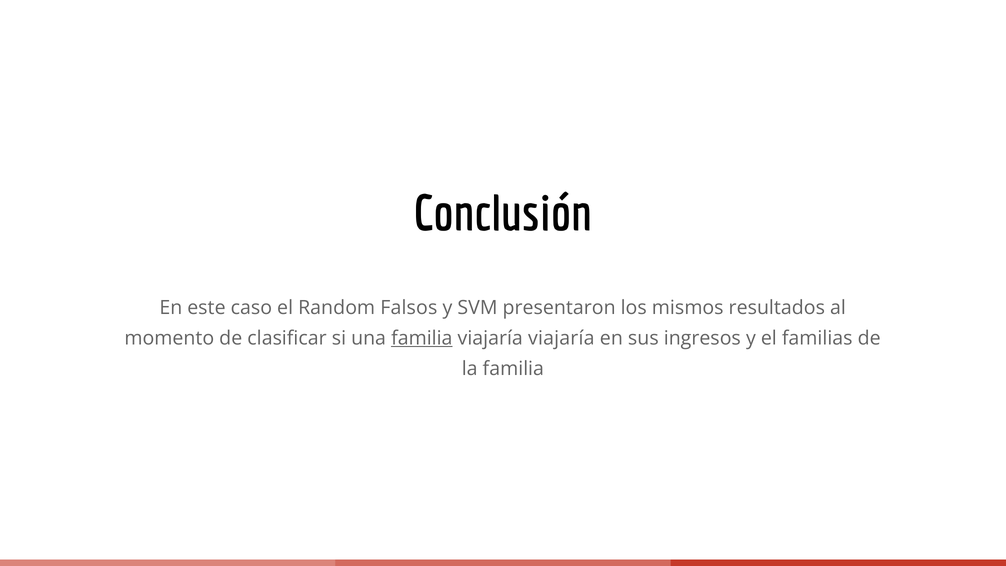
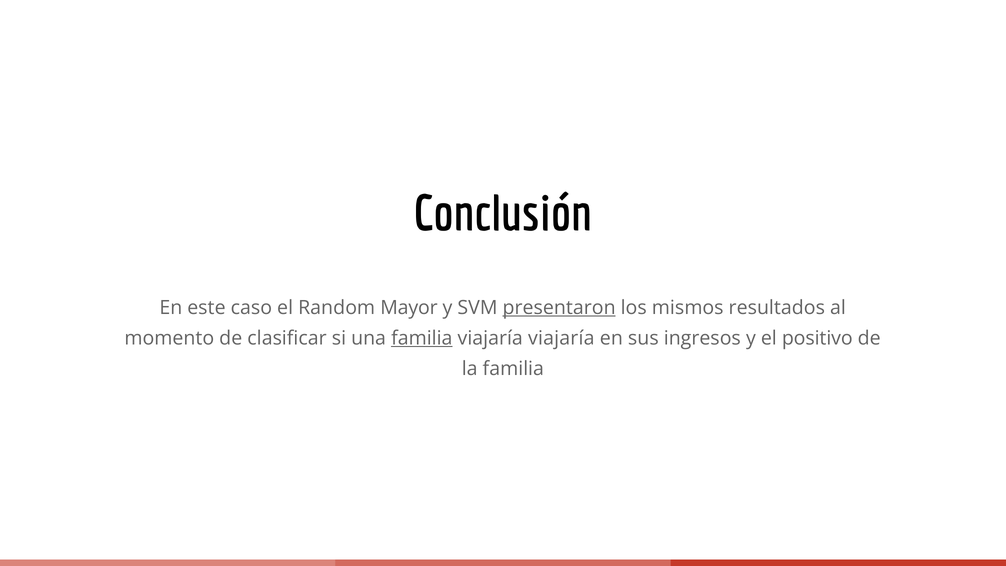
Falsos: Falsos -> Mayor (409, 308)
presentaron underline: none -> present (559, 308)
familias: familias -> positivo (817, 338)
